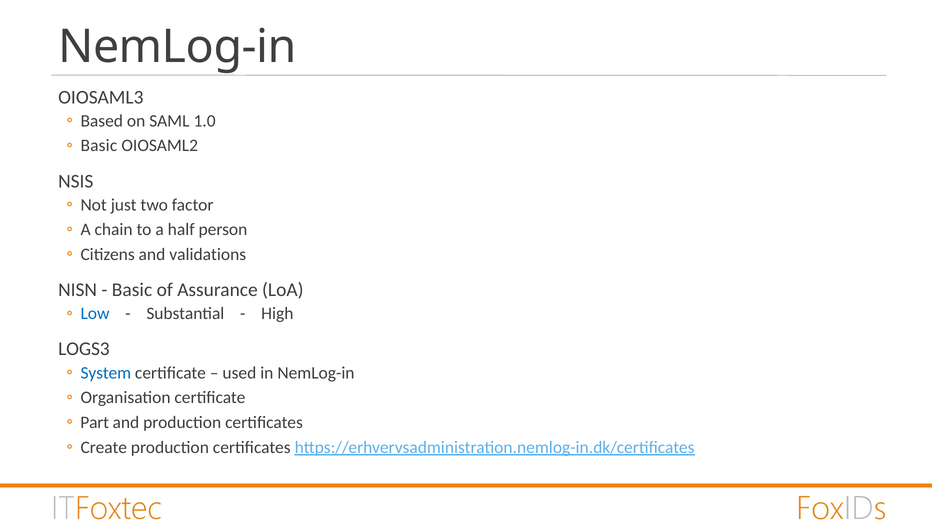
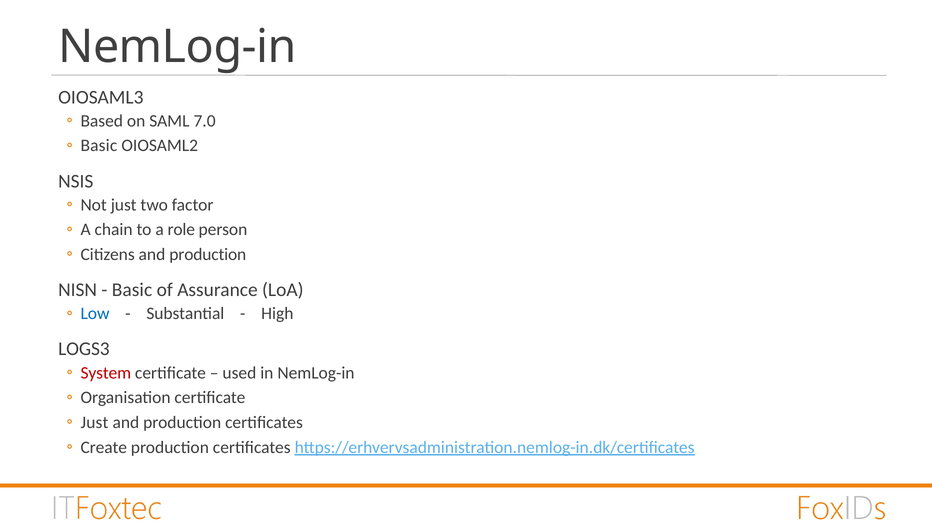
1.0: 1.0 -> 7.0 (205, 121)
half: half -> role (181, 230)
Citizens and validations: validations -> production (208, 254)
System colour: blue -> red (106, 373)
Part: Part -> Just (95, 422)
